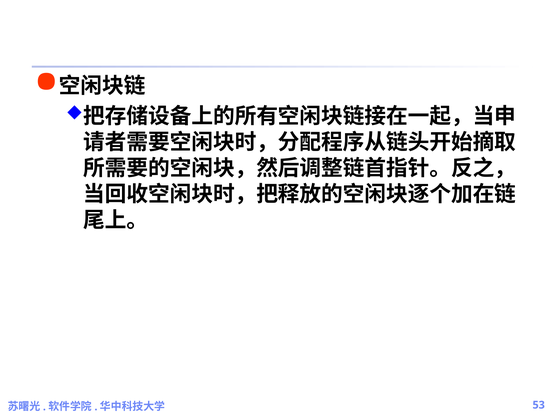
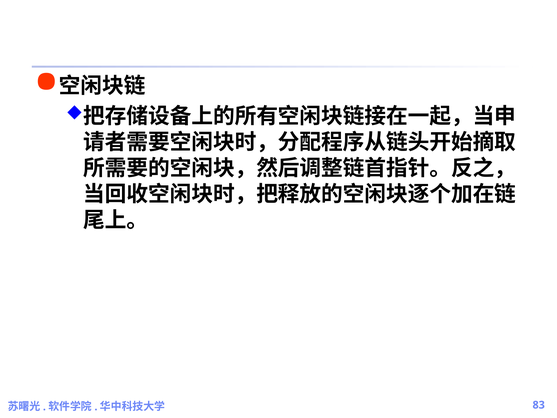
53: 53 -> 83 (539, 405)
